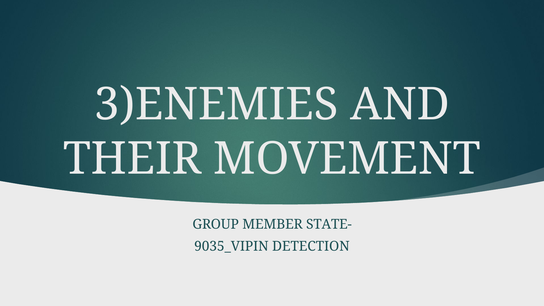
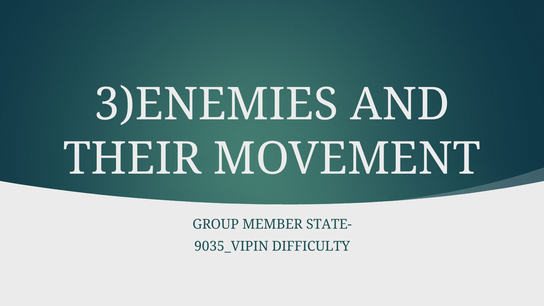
DETECTION: DETECTION -> DIFFICULTY (311, 246)
